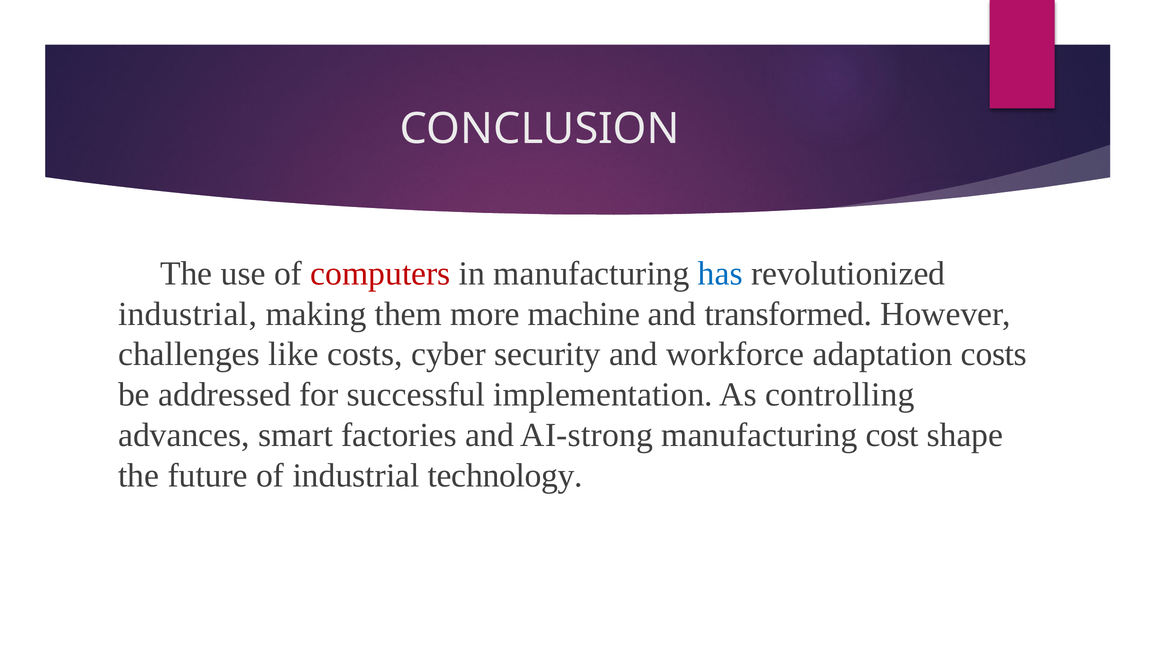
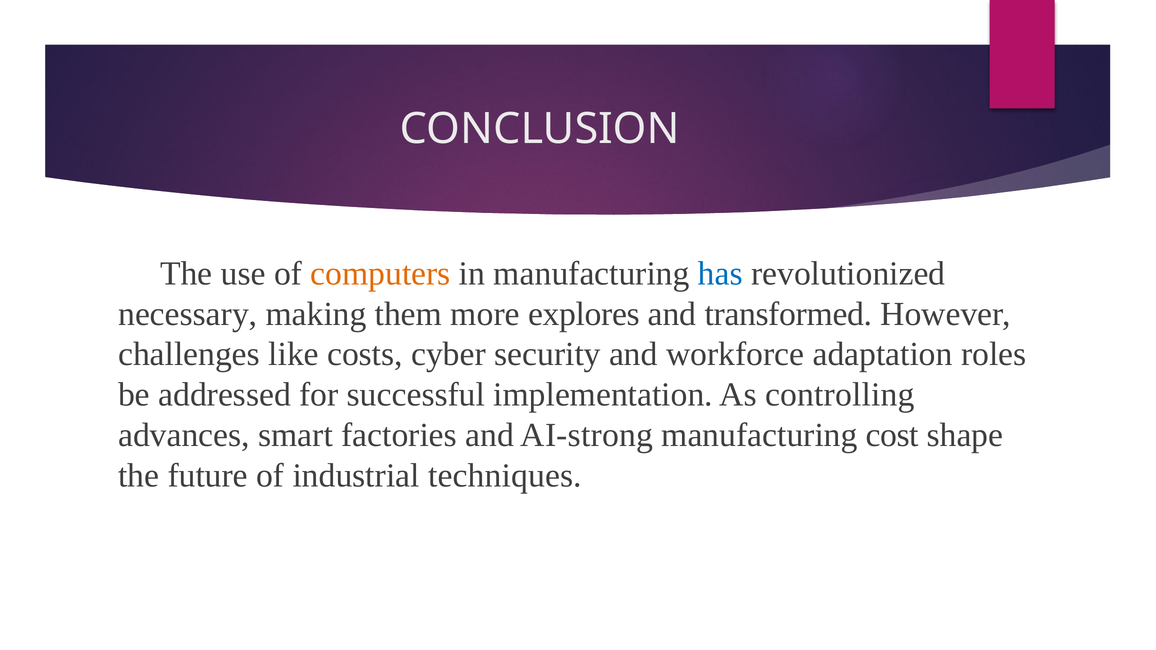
computers colour: red -> orange (381, 274)
industrial: industrial -> necessary (188, 314)
machine: machine -> explores (584, 314)
adaptation costs: costs -> roles (994, 354)
technology: technology -> techniques (505, 476)
